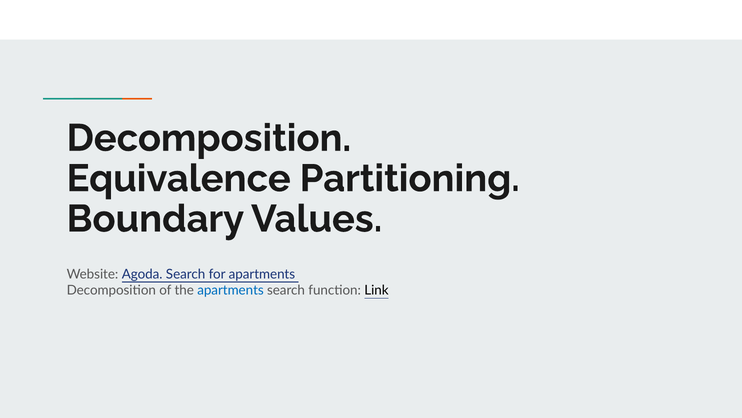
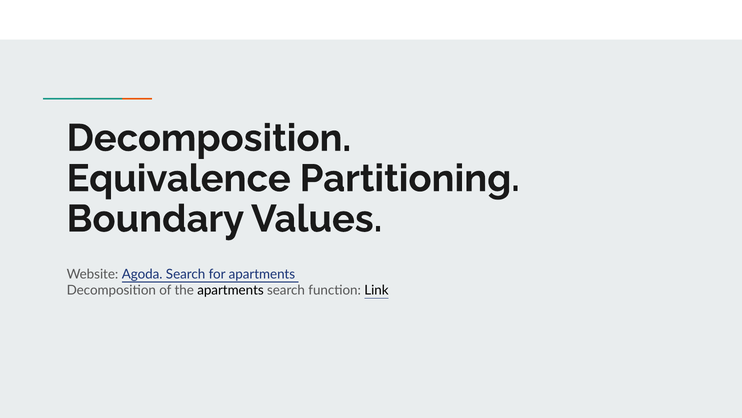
apartments colour: blue -> black (230, 290)
